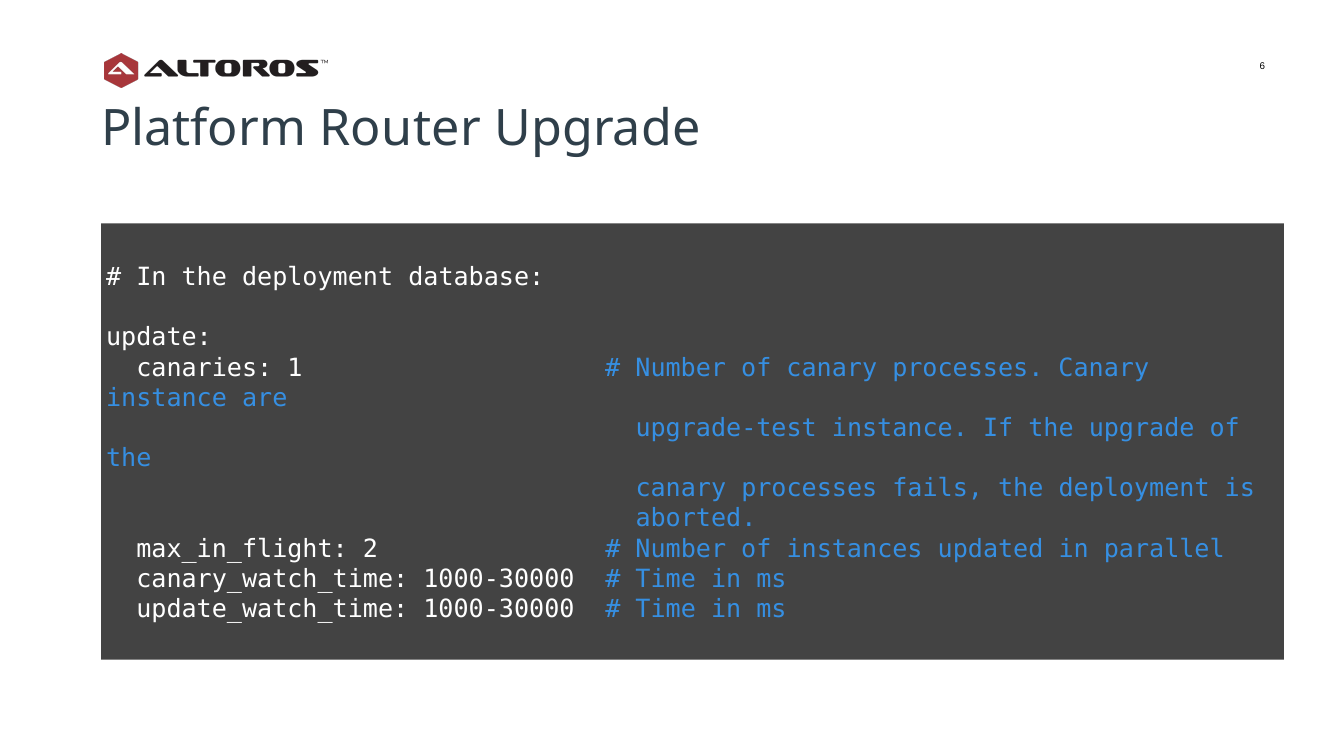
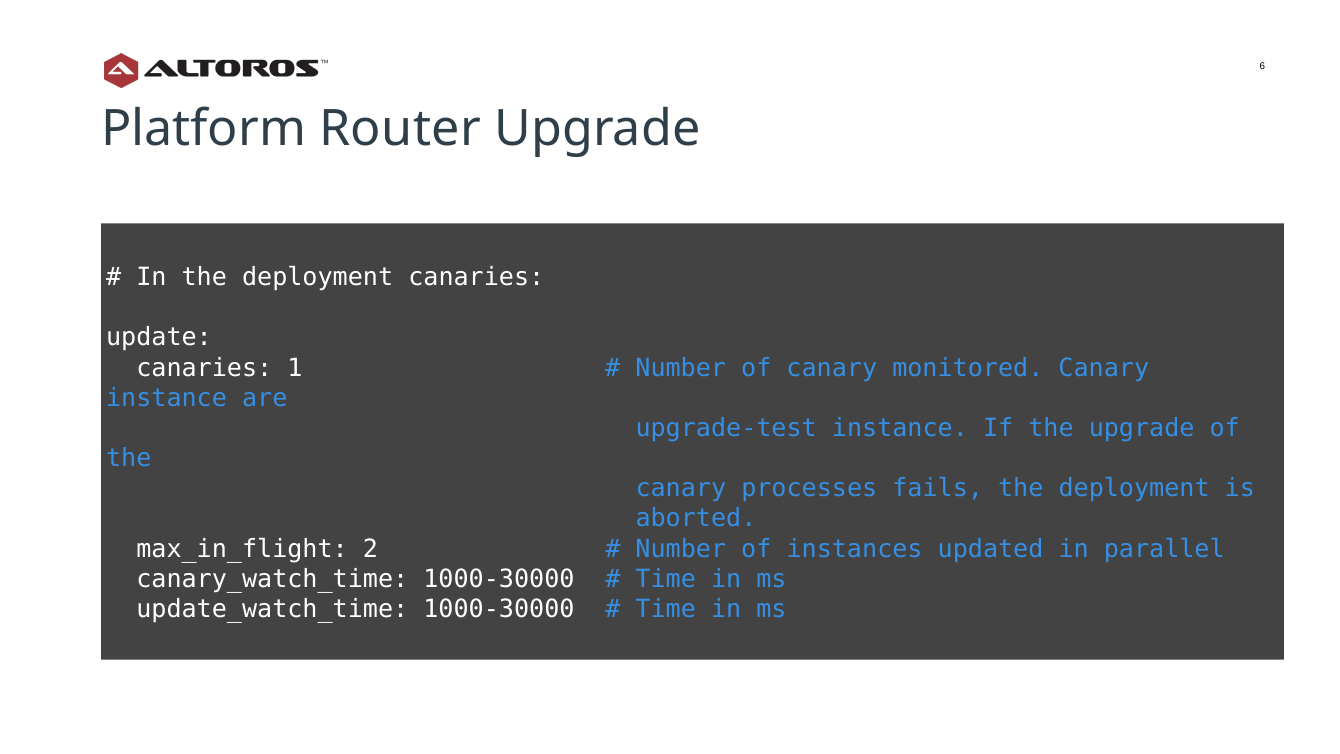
deployment database: database -> canaries (476, 277)
of canary processes: processes -> monitored (968, 368)
